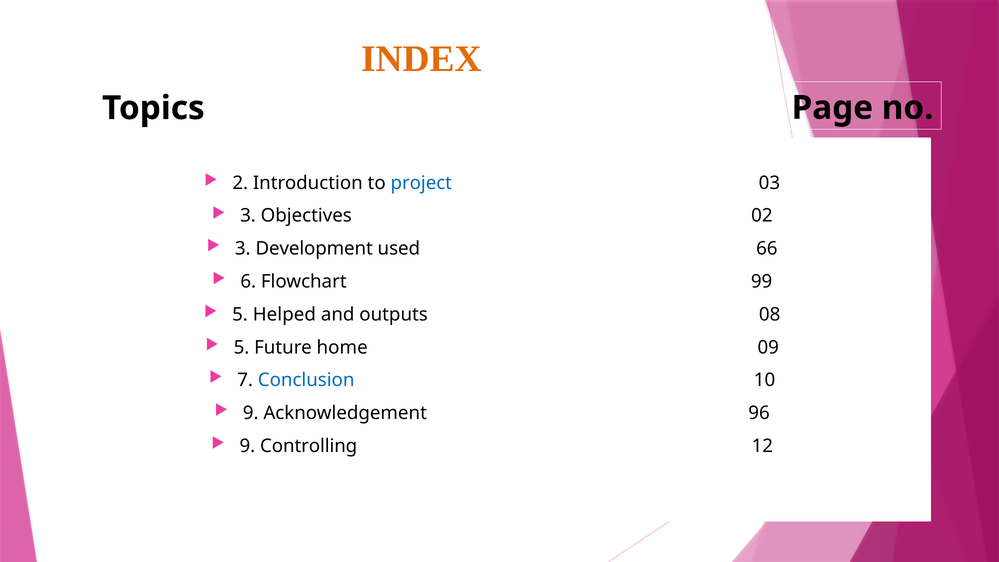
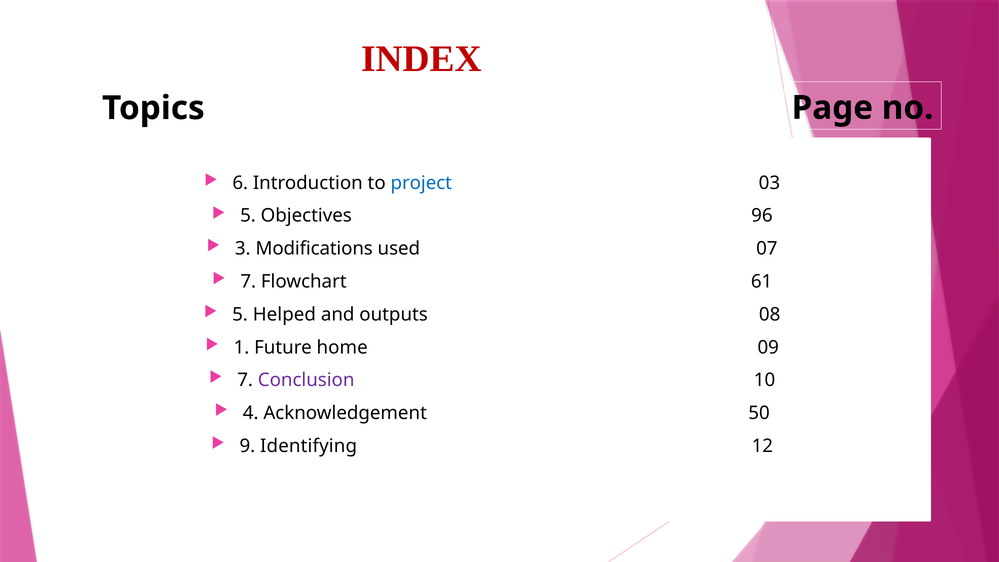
INDEX colour: orange -> red (421, 59)
2: 2 -> 6 (240, 183)
3: 3 -> 5 (248, 216)
02: 02 -> 96 (762, 216)
Development: Development -> Modifications (314, 249)
66: 66 -> 07 (767, 249)
6: 6 -> 7 (248, 282)
99: 99 -> 61 (762, 282)
5: 5 -> 1 (242, 347)
Conclusion colour: blue -> purple (306, 380)
9: 9 -> 4 (251, 413)
96: 96 -> 50 (759, 413)
Controlling: Controlling -> Identifying (309, 446)
